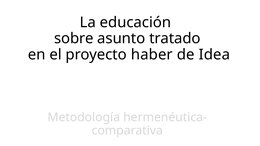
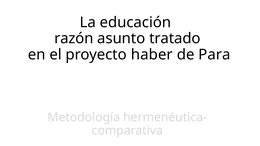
sobre: sobre -> razón (74, 39)
Idea: Idea -> Para (214, 55)
